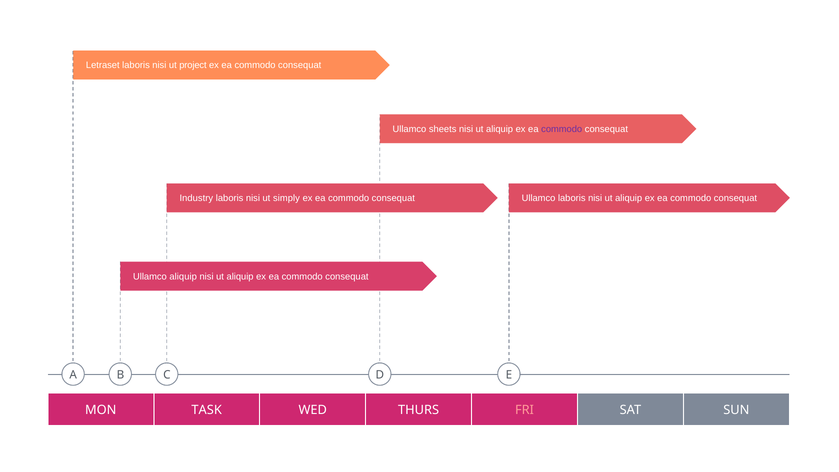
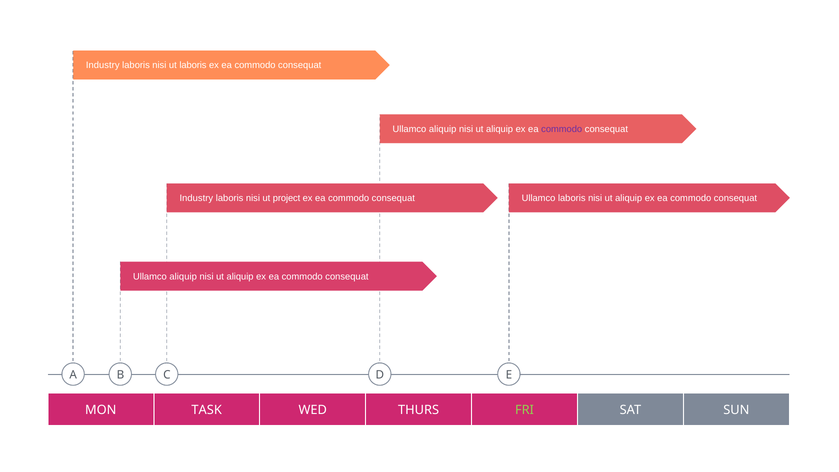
Letraset: Letraset -> Industry (103, 65)
ut project: project -> laboris (193, 65)
sheets: sheets -> aliquip (443, 129)
simply: simply -> project (287, 198)
FRI colour: pink -> light green (525, 410)
